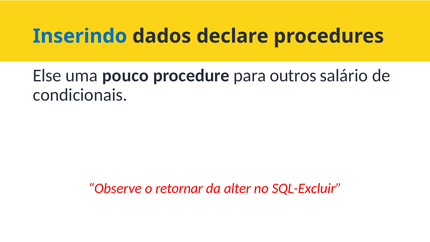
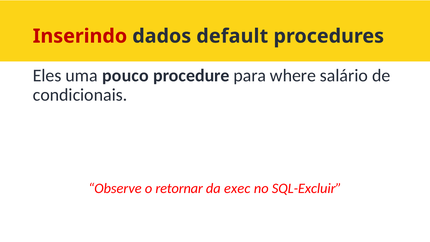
Inserindo colour: blue -> red (80, 36)
declare: declare -> default (232, 36)
Else: Else -> Eles (47, 76)
outros: outros -> where (293, 76)
alter: alter -> exec (237, 188)
